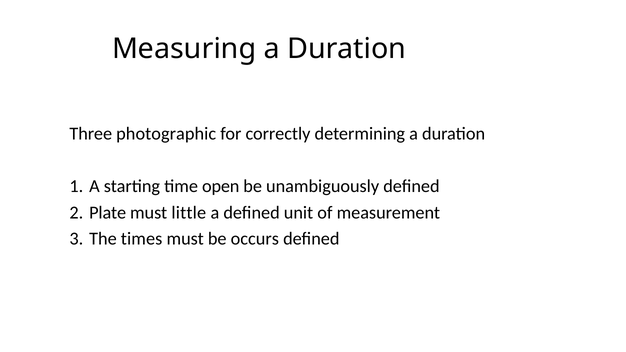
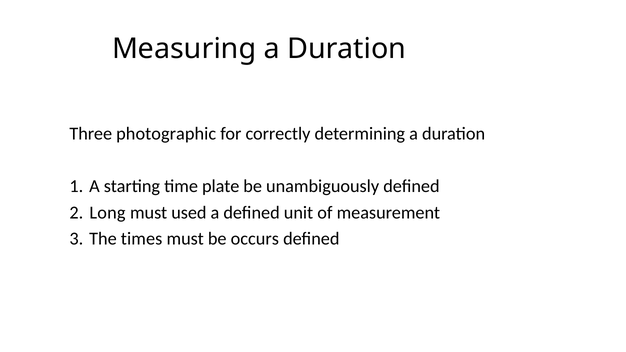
open: open -> plate (221, 186)
Plate: Plate -> Long (107, 213)
little: little -> used (189, 213)
